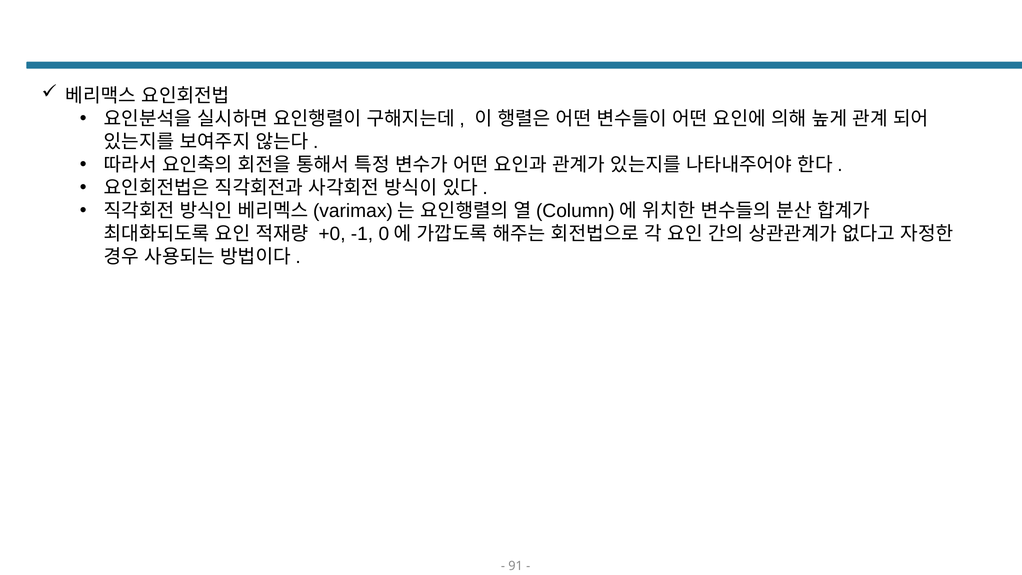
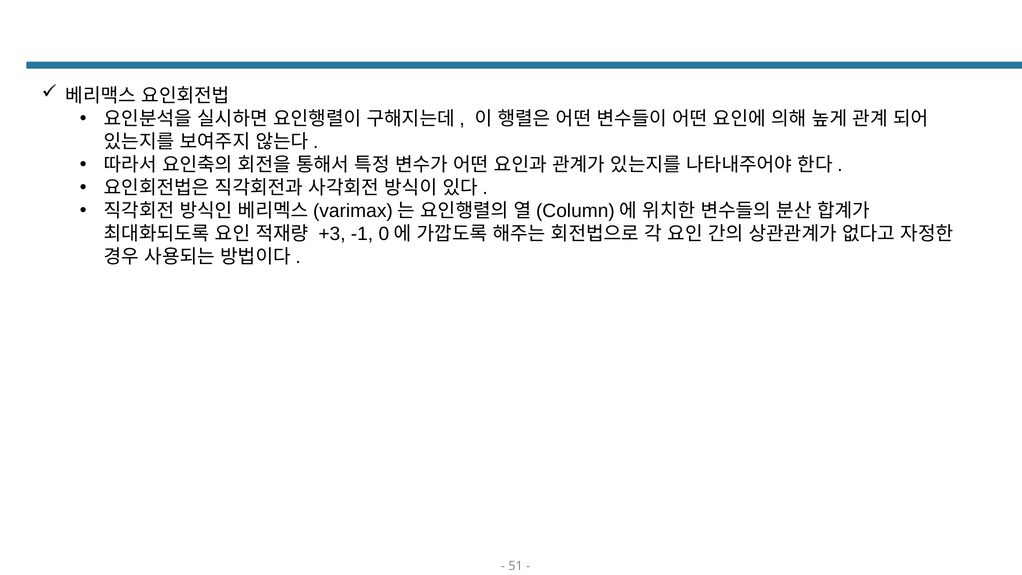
+0: +0 -> +3 (332, 234)
91: 91 -> 51 (516, 566)
